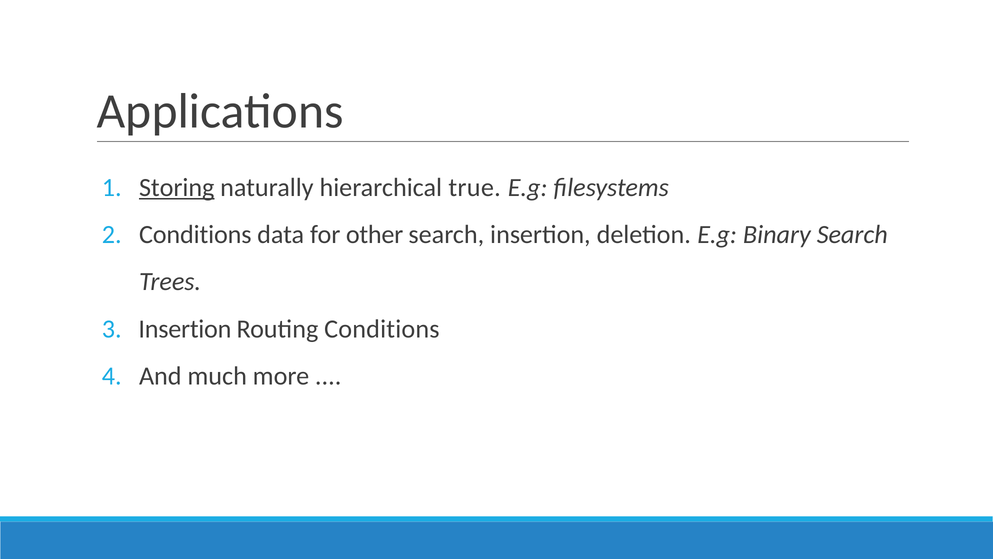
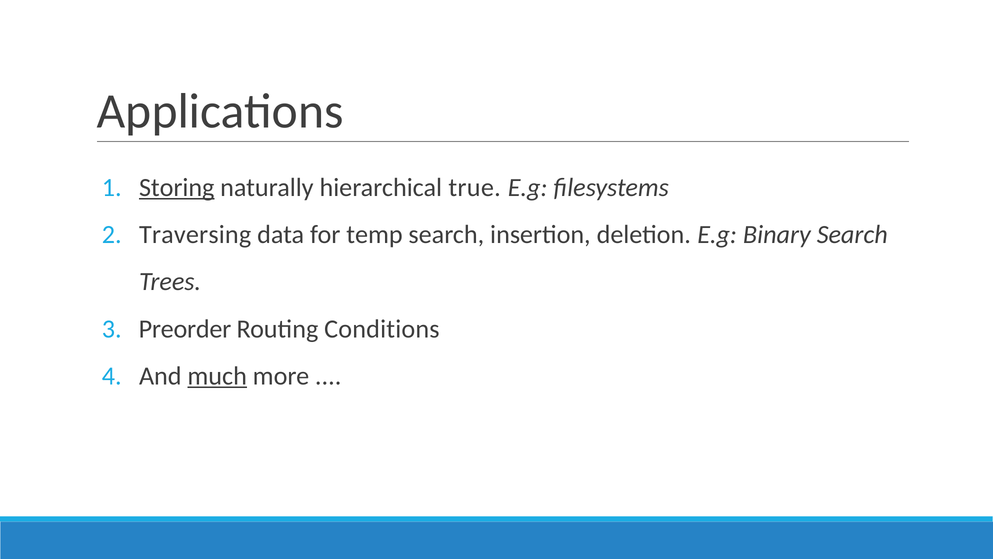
Conditions: Conditions -> Traversing (195, 234)
other: other -> temp (375, 234)
Insertion: Insertion -> Preorder (185, 329)
much underline: none -> present (217, 376)
